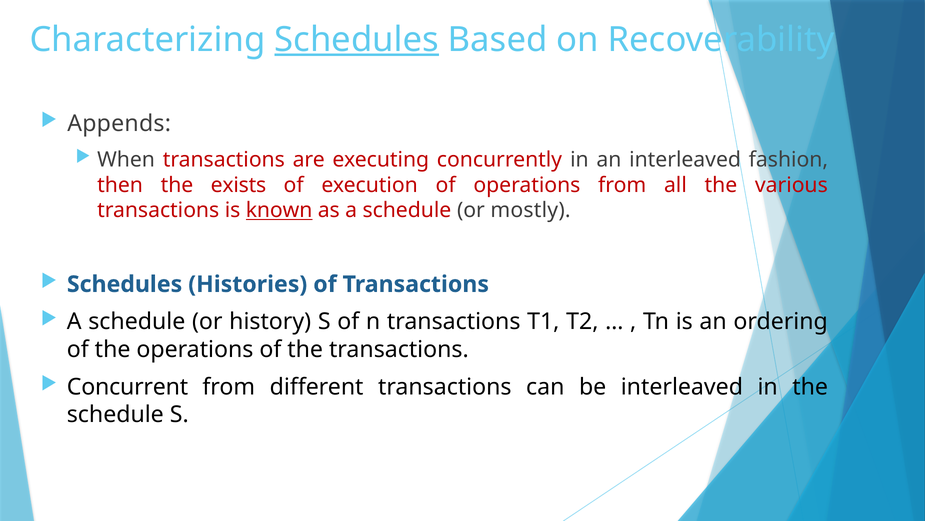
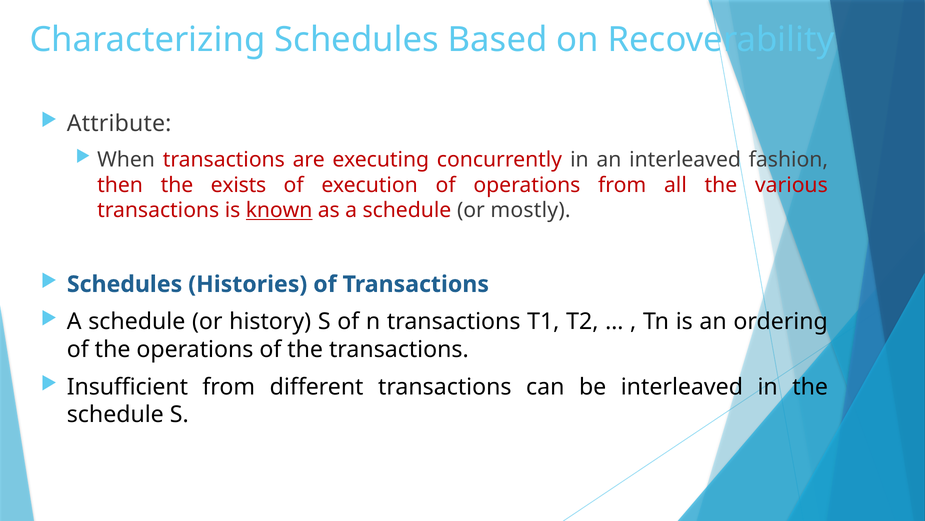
Schedules underline: present -> none (357, 40)
Appends: Appends -> Attribute (119, 123)
Concurrent: Concurrent -> Insufficient (127, 386)
